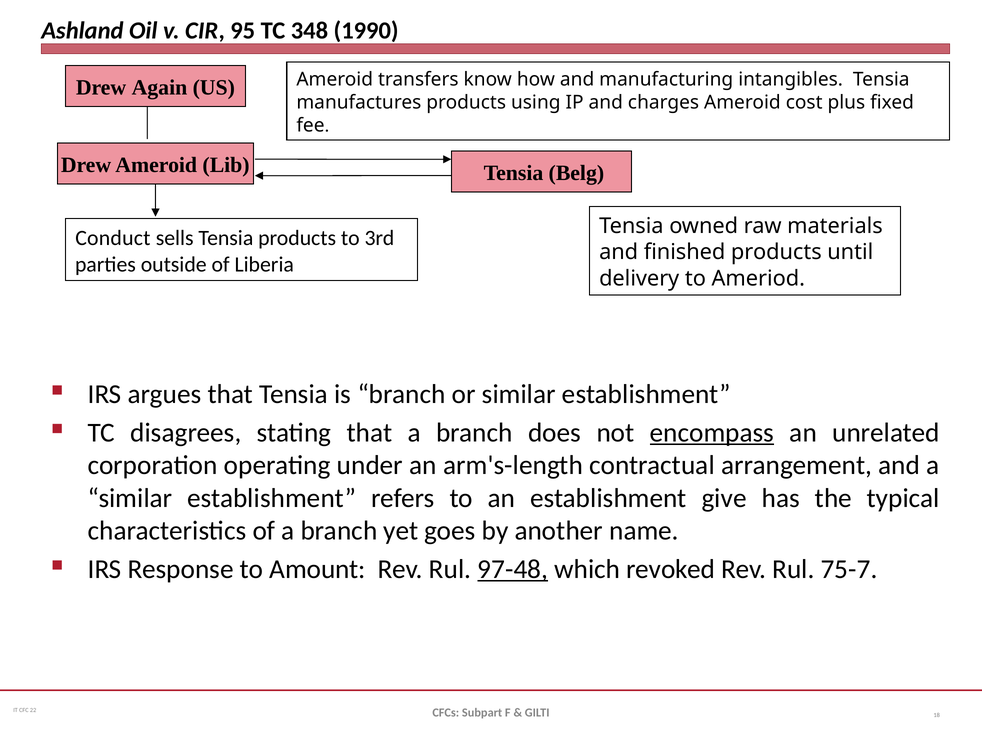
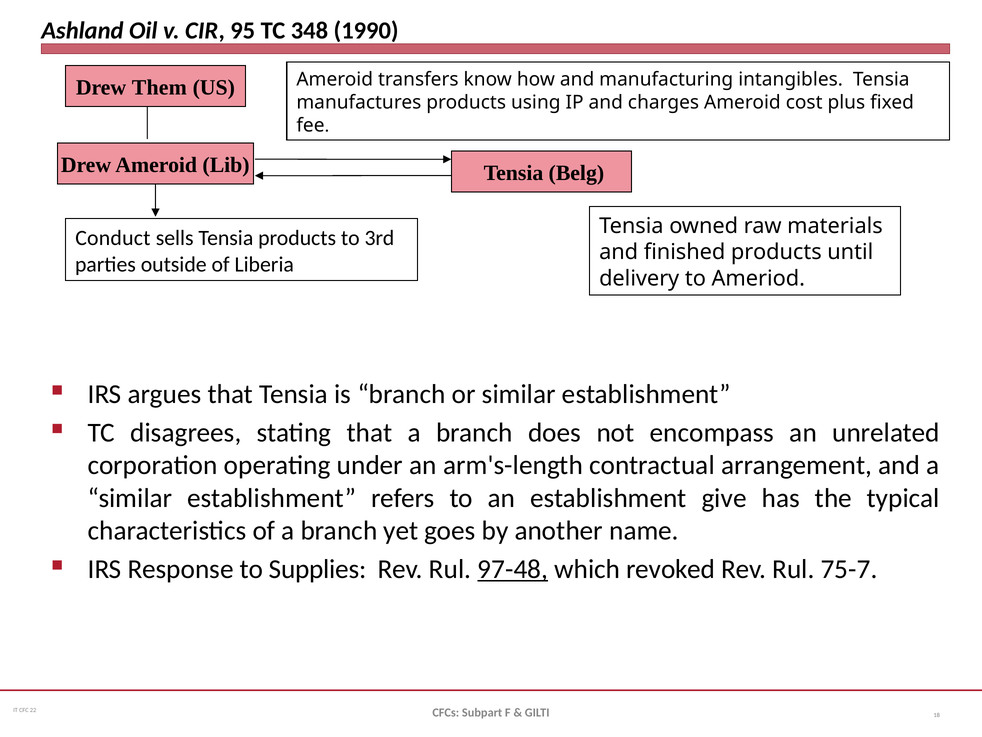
Again: Again -> Them (159, 87)
encompass underline: present -> none (712, 432)
Amount: Amount -> Supplies (318, 569)
